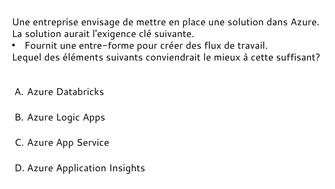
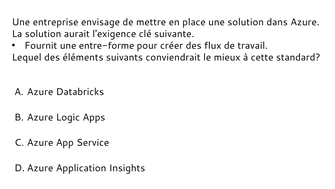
suffisant: suffisant -> standard (298, 57)
